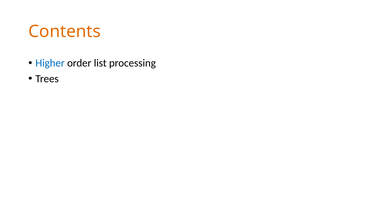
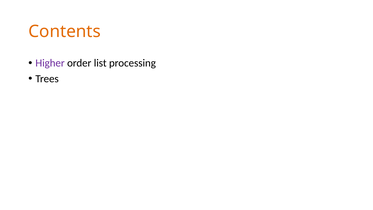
Higher colour: blue -> purple (50, 63)
